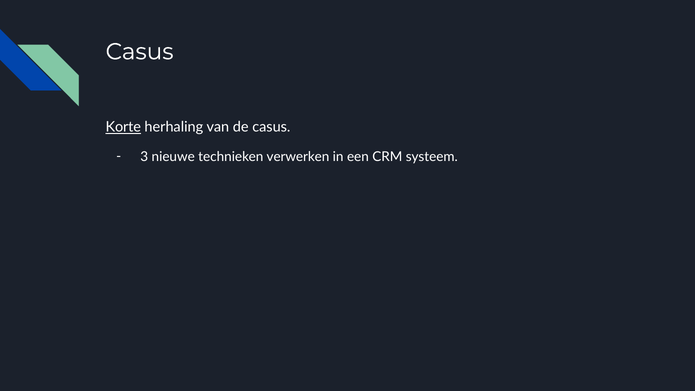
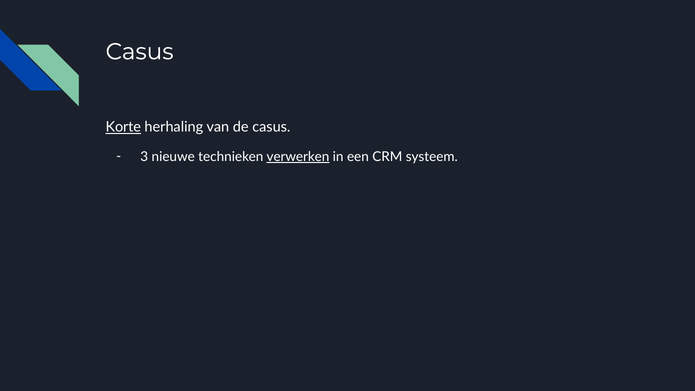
verwerken underline: none -> present (298, 157)
